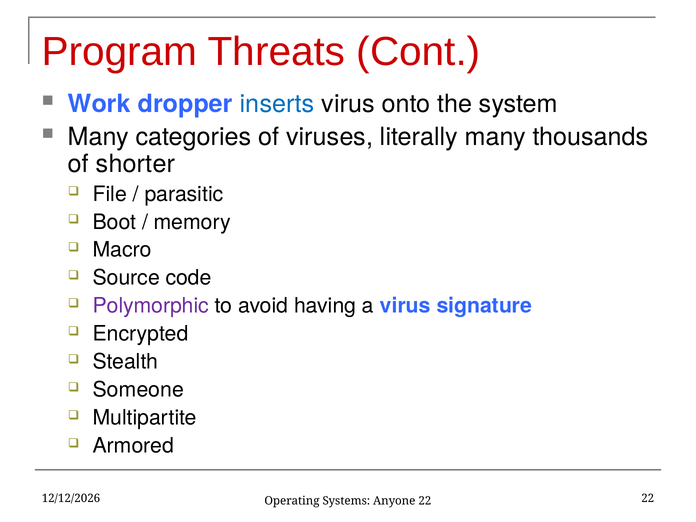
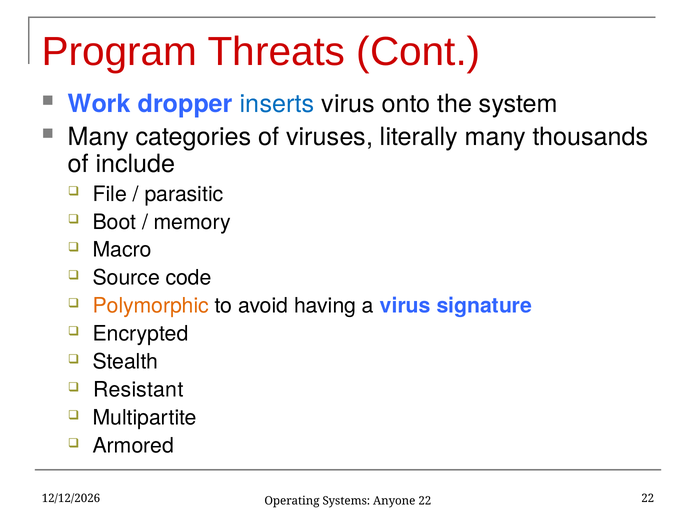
shorter: shorter -> include (136, 164)
Polymorphic colour: purple -> orange (151, 306)
Someone: Someone -> Resistant (138, 390)
